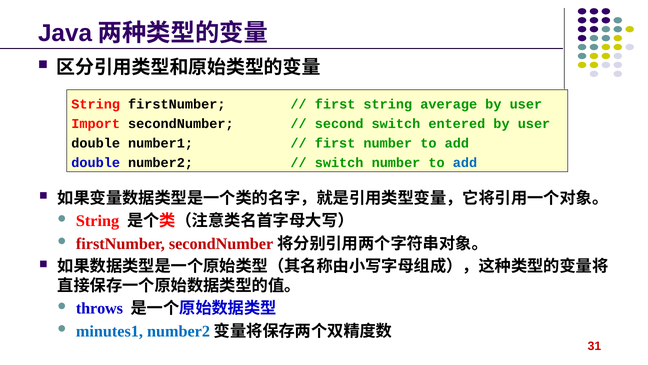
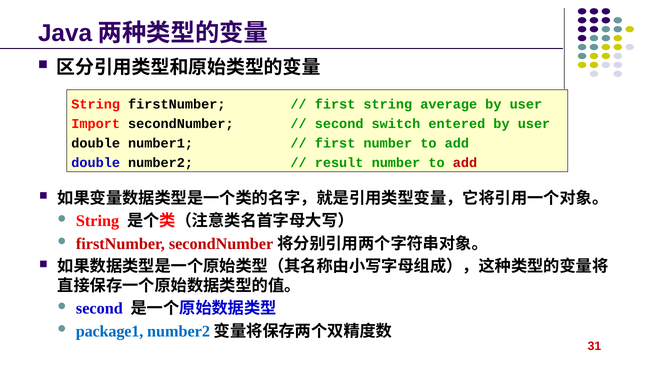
switch: switch -> result (339, 162)
add colour: blue -> red (465, 162)
throws: throws -> second (99, 308)
minutes1: minutes1 -> package1 (110, 331)
